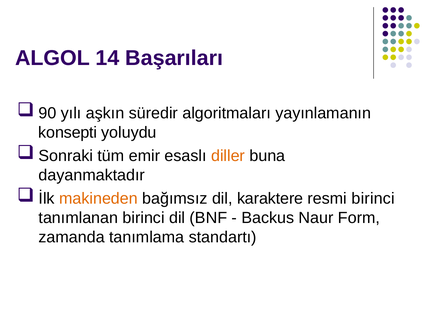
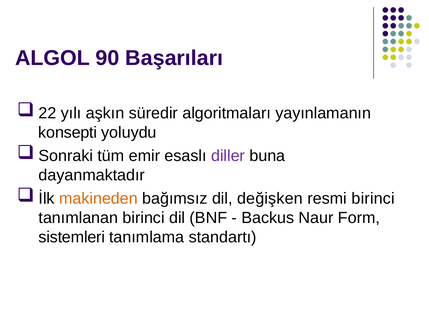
14: 14 -> 90 (107, 58)
90: 90 -> 22 (48, 113)
diller colour: orange -> purple (228, 156)
karaktere: karaktere -> değişken (270, 198)
zamanda: zamanda -> sistemleri (72, 237)
